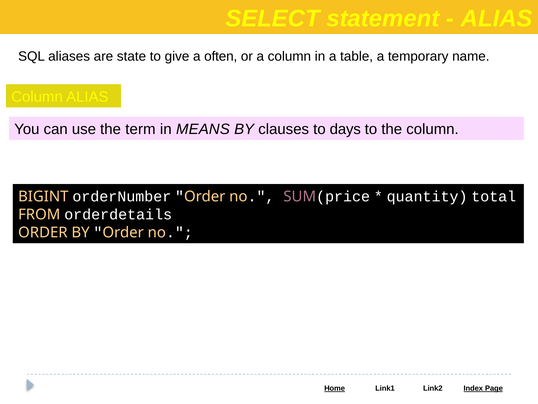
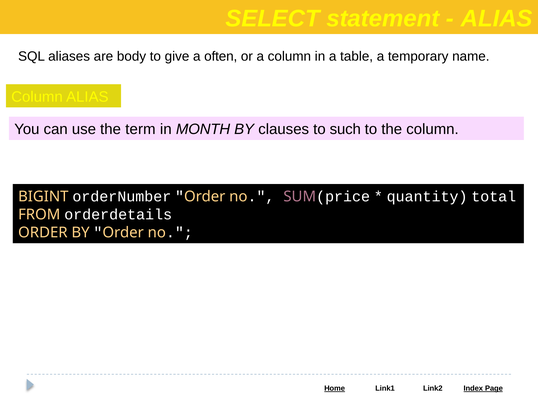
state: state -> body (131, 56)
MEANS: MEANS -> MONTH (203, 129)
days: days -> such (345, 129)
